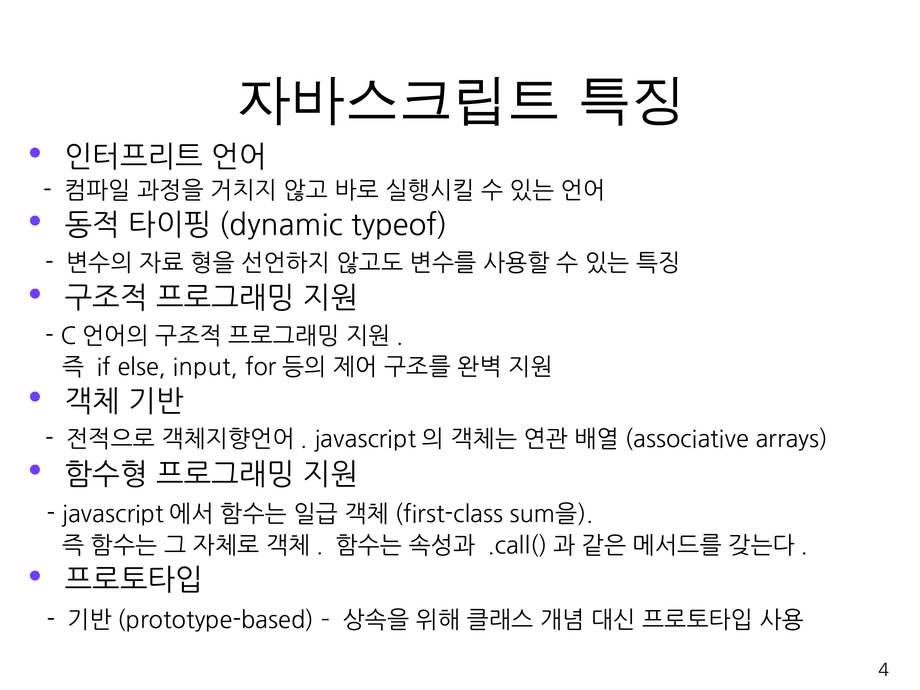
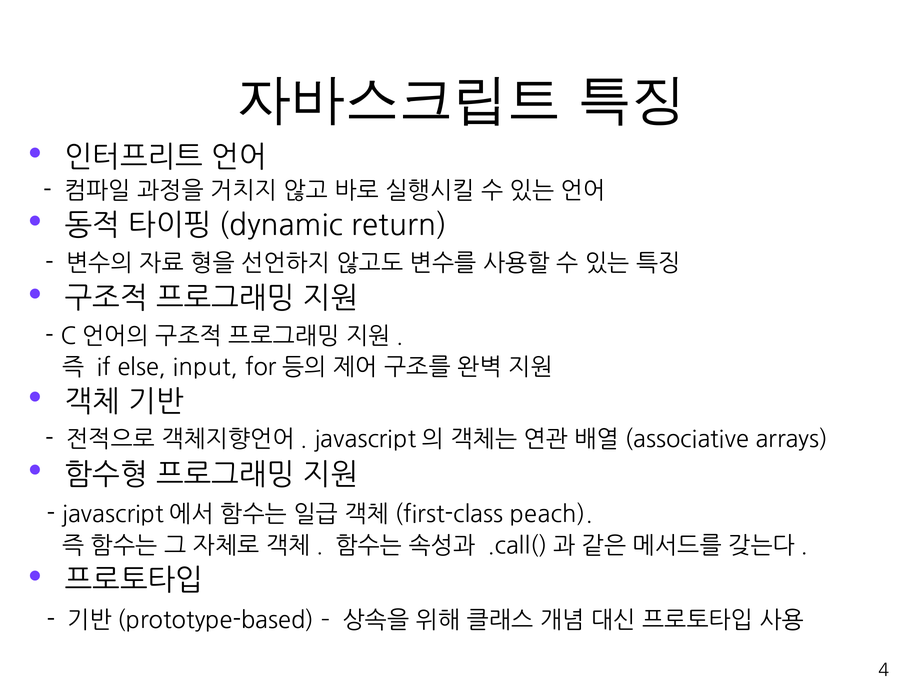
typeof: typeof -> return (399, 226)
sum을: sum을 -> peach (551, 515)
